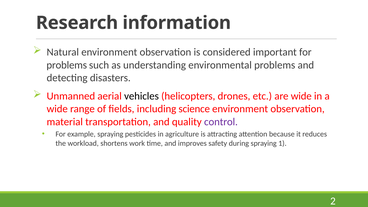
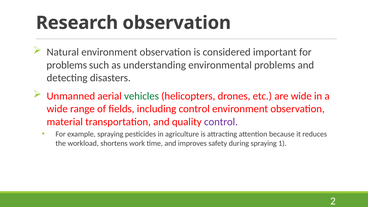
Research information: information -> observation (177, 23)
vehicles colour: black -> green (141, 96)
including science: science -> control (194, 109)
